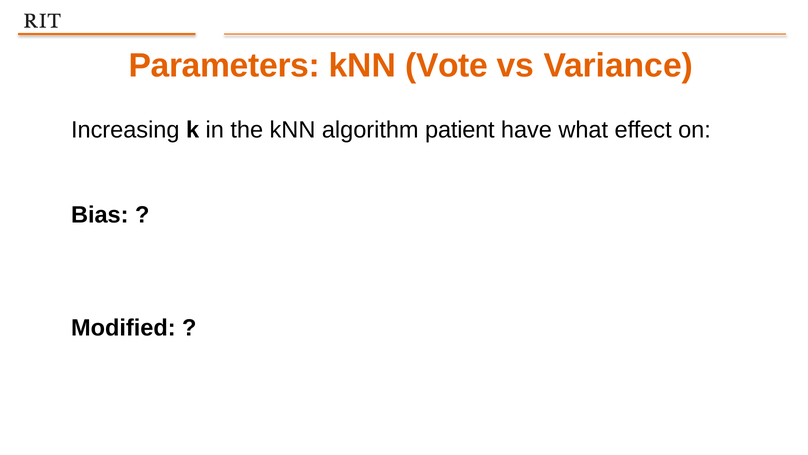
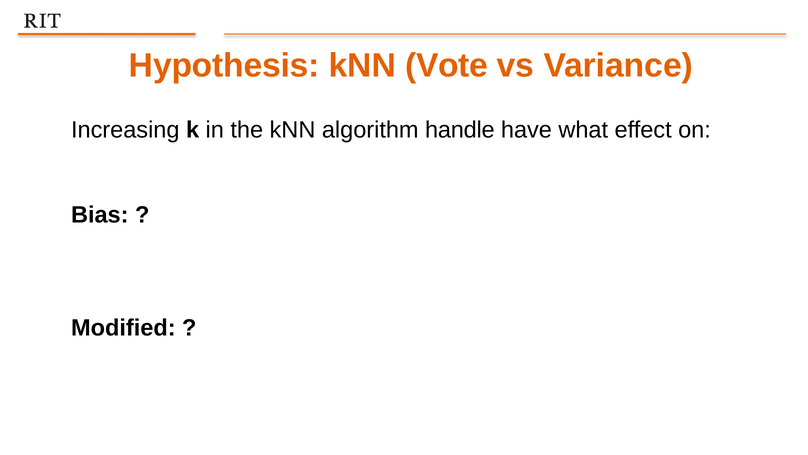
Parameters: Parameters -> Hypothesis (224, 65)
patient: patient -> handle (460, 130)
